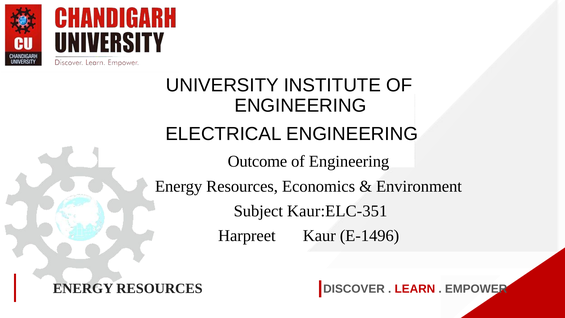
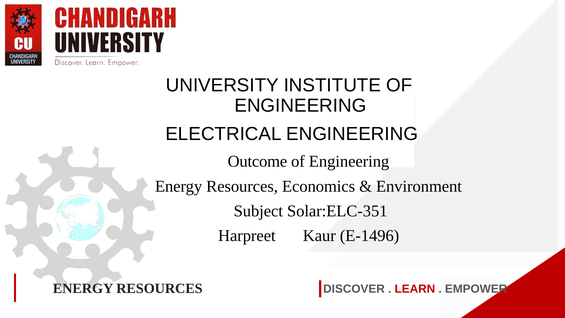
Kaur:ELC-351: Kaur:ELC-351 -> Solar:ELC-351 (337, 211)
